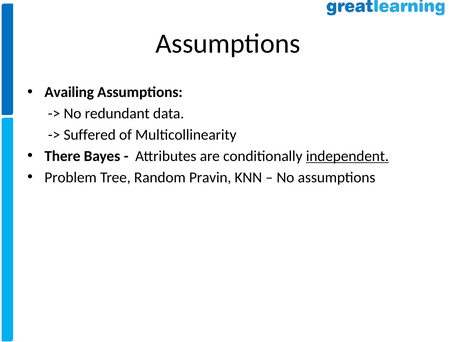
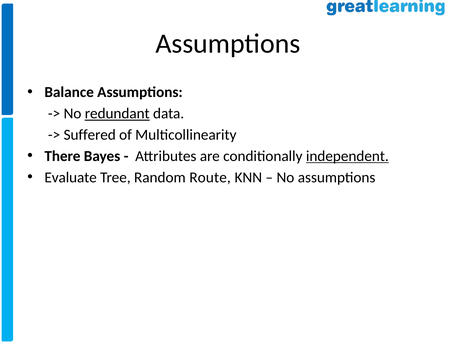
Availing: Availing -> Balance (69, 92)
redundant underline: none -> present (117, 114)
Problem: Problem -> Evaluate (71, 177)
Pravin: Pravin -> Route (210, 177)
